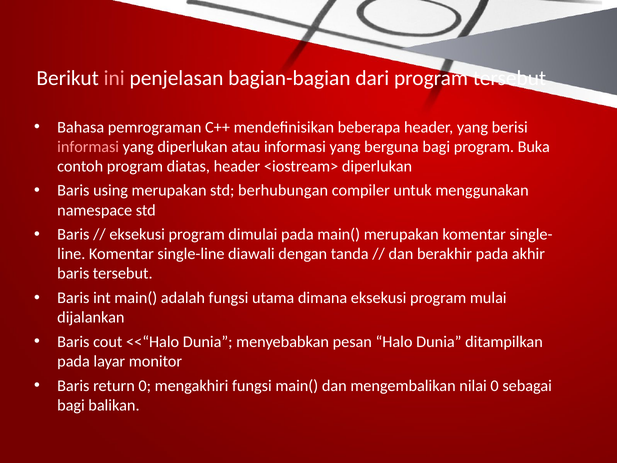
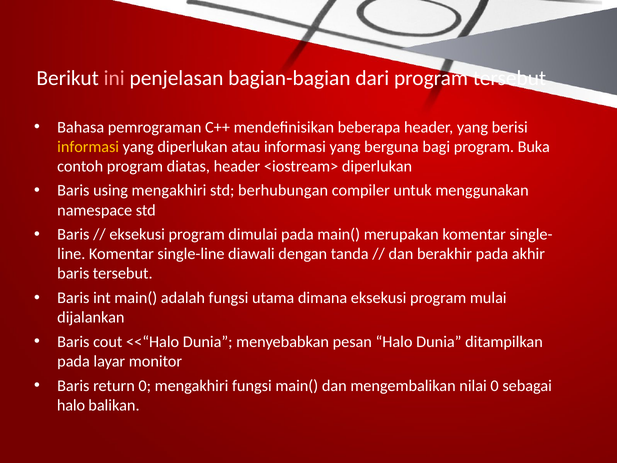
informasi colour: pink -> yellow (88, 147)
using merupakan: merupakan -> mengakhiri (169, 191)
bagi: bagi -> halo (71, 405)
